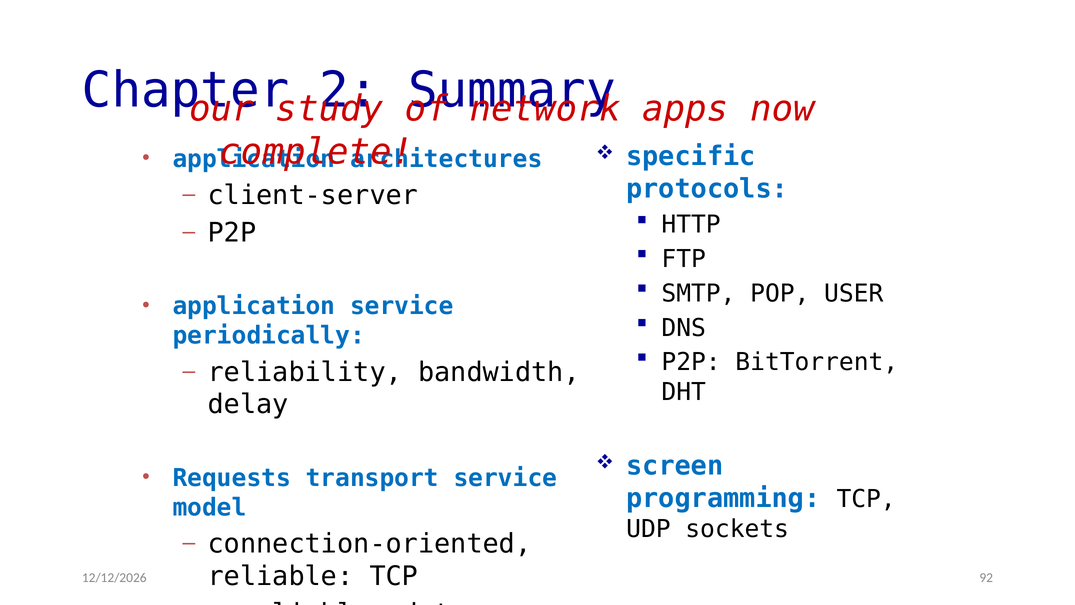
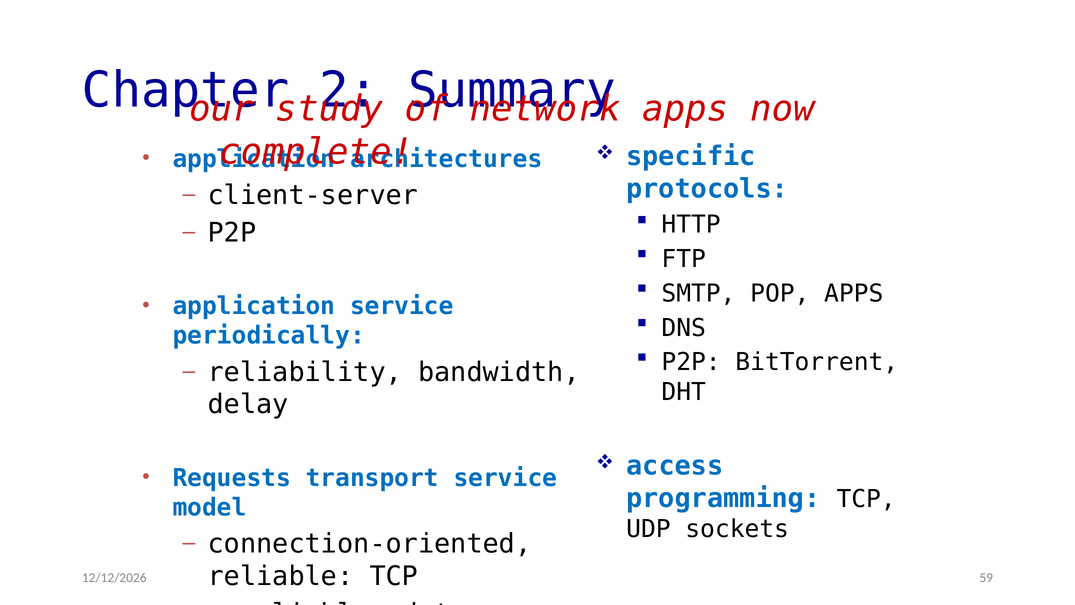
POP USER: USER -> APPS (854, 293)
screen: screen -> access (675, 466)
92: 92 -> 59 (986, 577)
